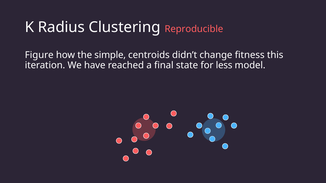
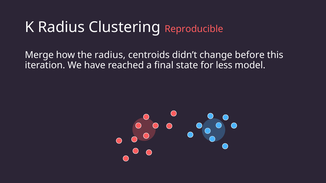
Figure: Figure -> Merge (39, 55)
the simple: simple -> radius (110, 55)
fitness: fitness -> before (250, 55)
